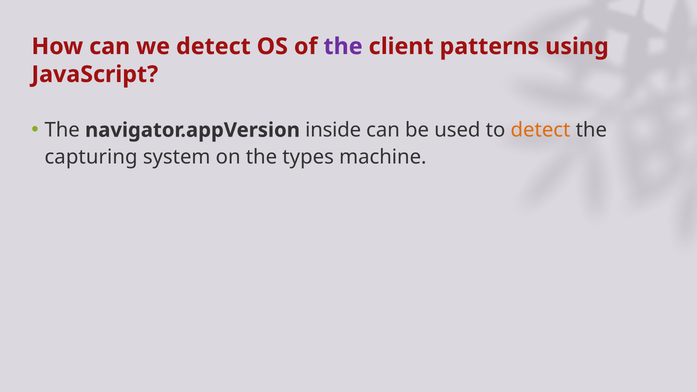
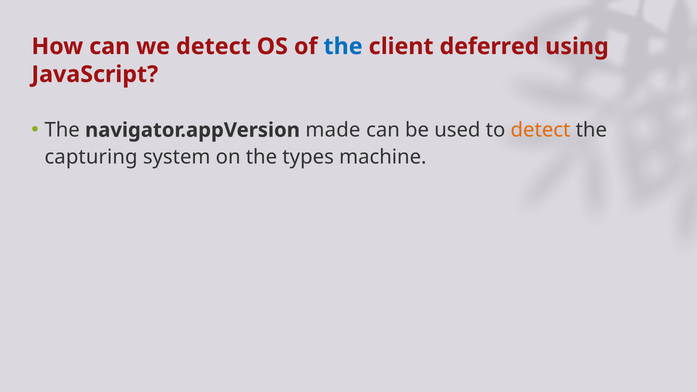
the colour: purple -> blue (343, 46)
patterns: patterns -> deferred (489, 46)
inside: inside -> made (333, 130)
